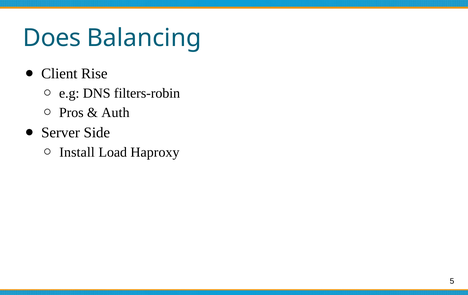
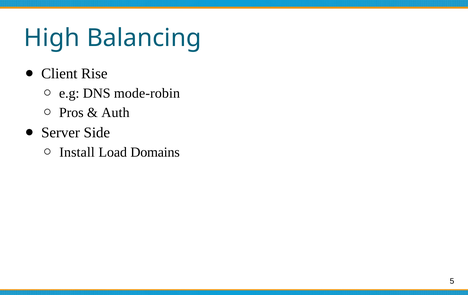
Does: Does -> High (52, 38)
filters-robin: filters-robin -> mode-robin (147, 93)
Haproxy: Haproxy -> Domains (155, 152)
